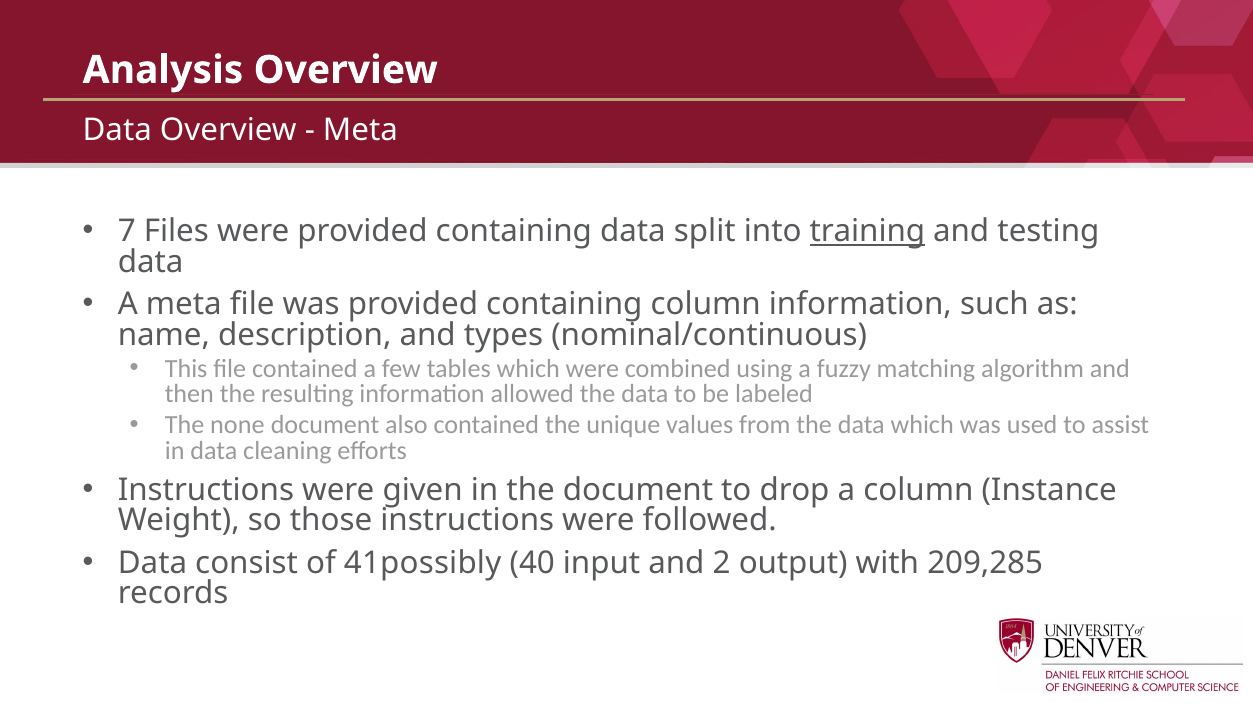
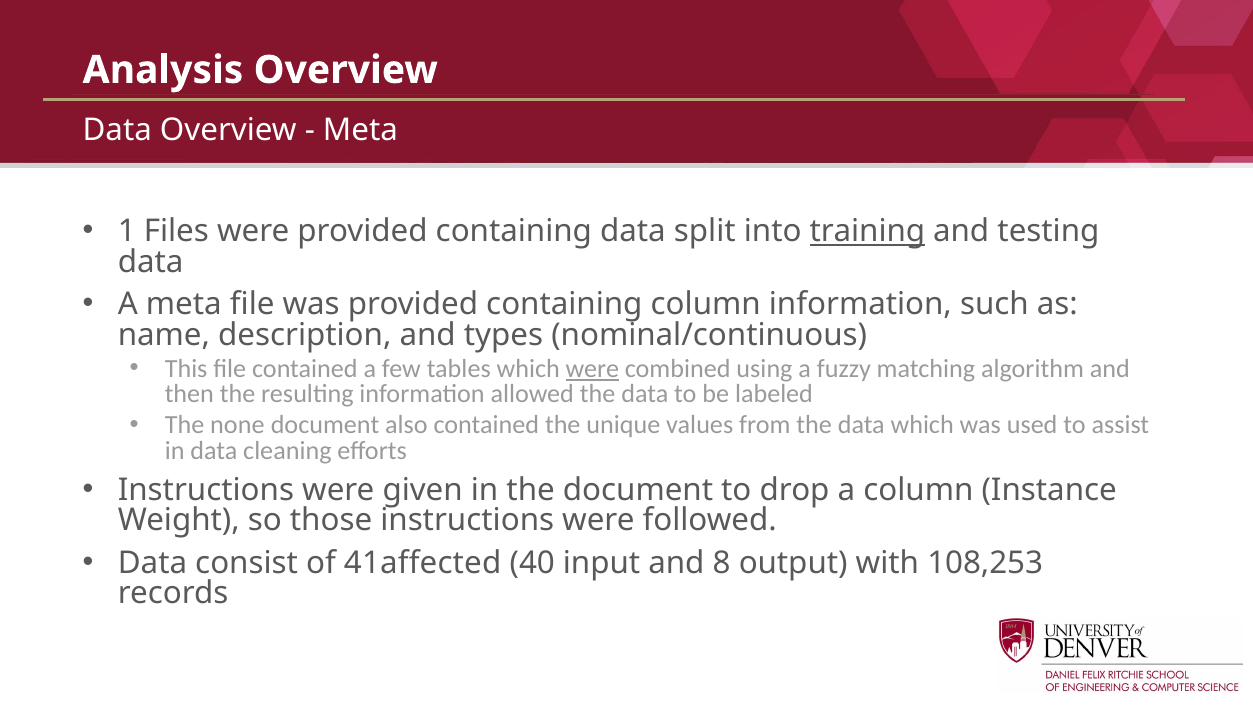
7: 7 -> 1 (127, 232)
were underline: none -> present (592, 369)
41possibly: 41possibly -> 41affected (423, 563)
2: 2 -> 8 (722, 563)
209,285: 209,285 -> 108,253 (985, 563)
